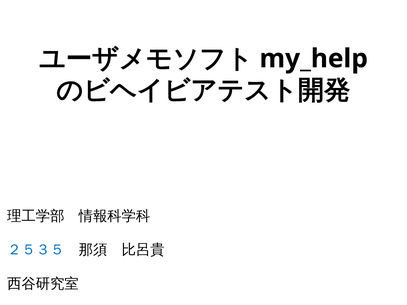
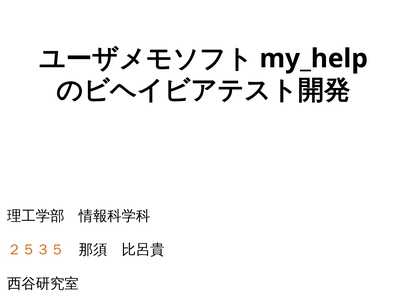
２５３５ colour: blue -> orange (36, 250)
